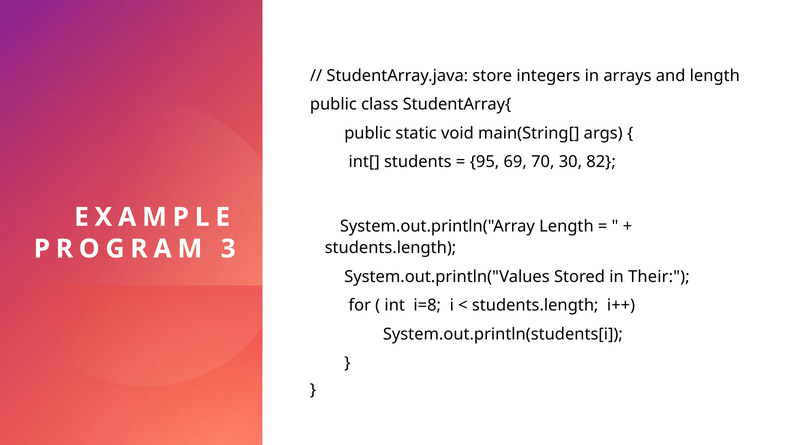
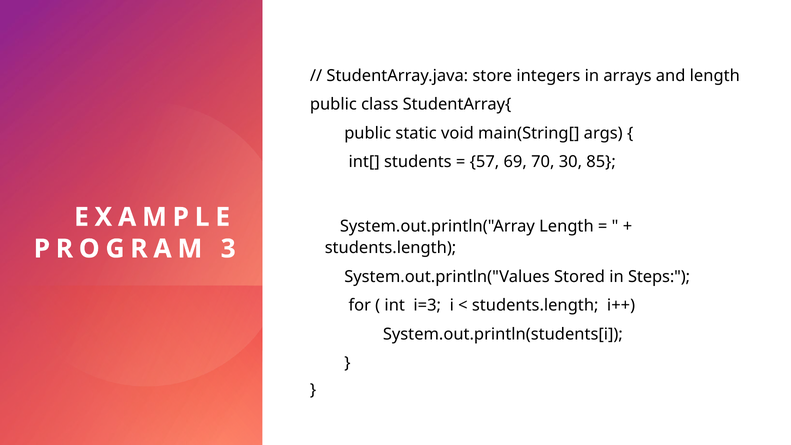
95: 95 -> 57 (484, 162)
82: 82 -> 85 (601, 162)
Their: Their -> Steps (659, 277)
i=8: i=8 -> i=3 (427, 305)
